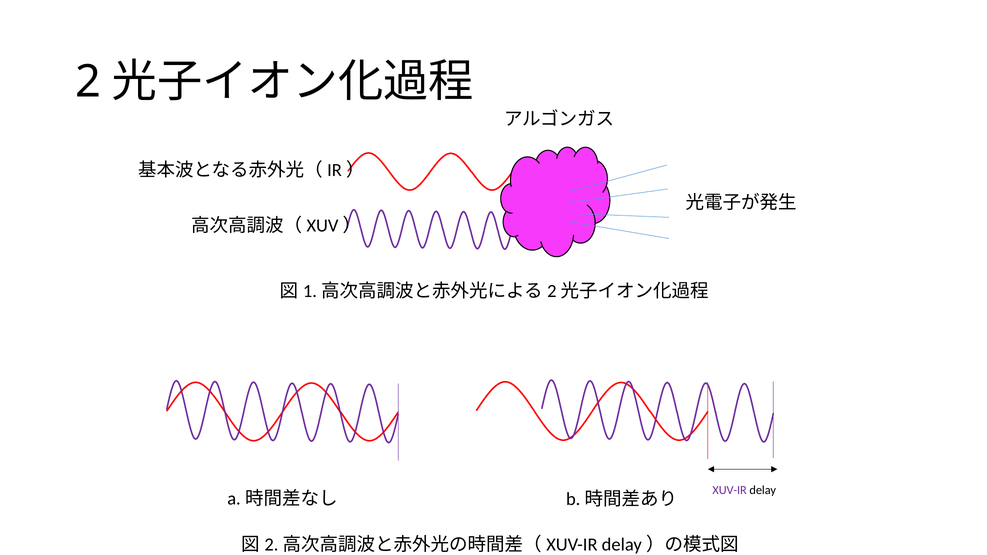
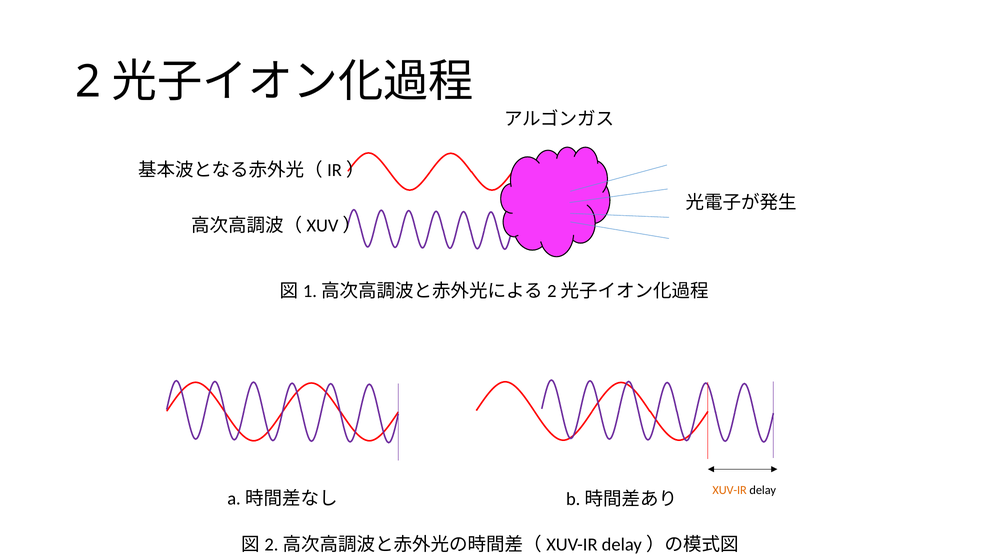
XUV-IR colour: purple -> orange (730, 490)
